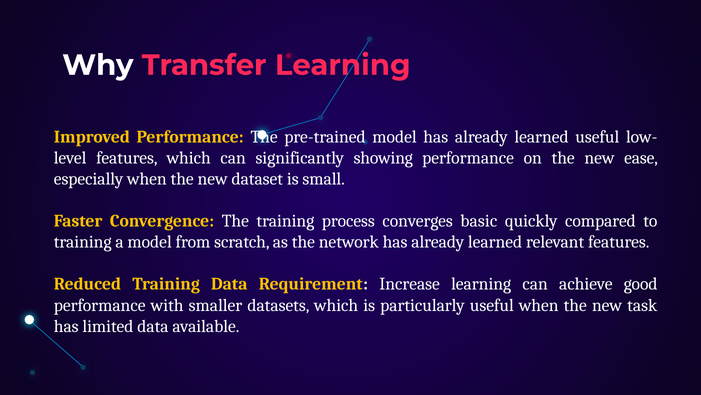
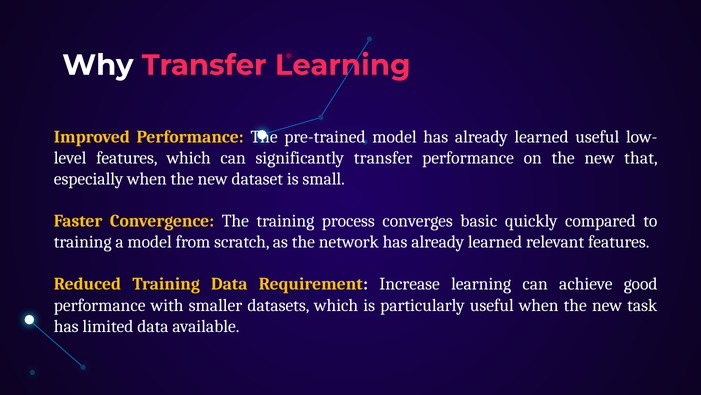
significantly showing: showing -> transfer (383, 158)
ease: ease -> that (641, 158)
